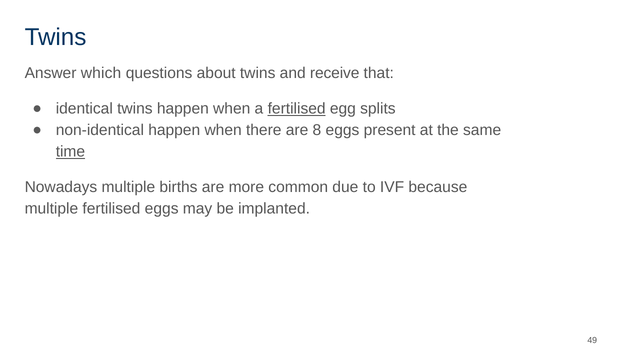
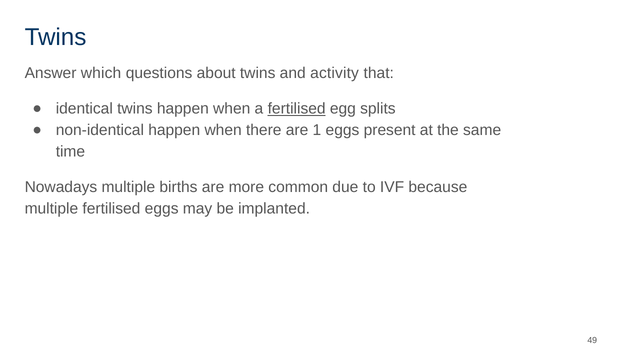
receive: receive -> activity (335, 73)
8: 8 -> 1 (317, 130)
time underline: present -> none (70, 152)
